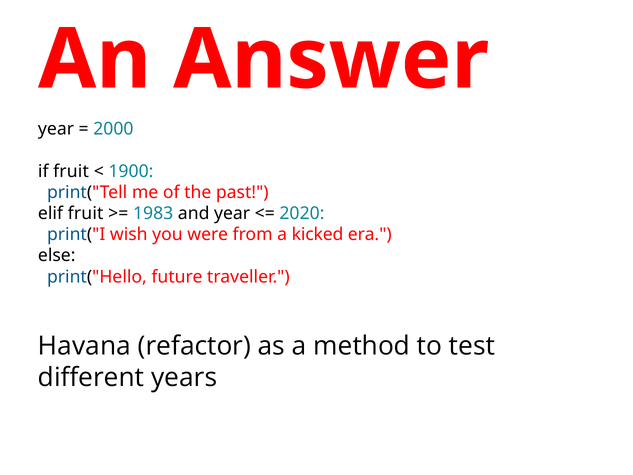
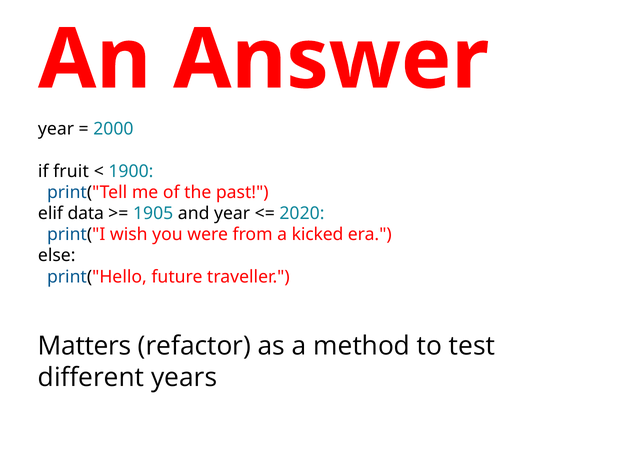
elif fruit: fruit -> data (86, 213)
1983: 1983 -> 1905 (153, 213)
Havana: Havana -> Matters (85, 346)
